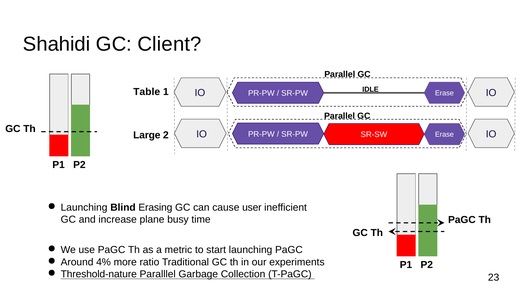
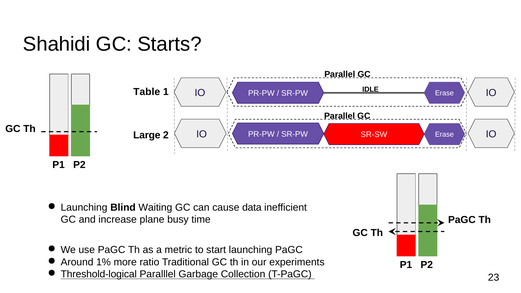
Client: Client -> Starts (170, 44)
Erasing: Erasing -> Waiting (155, 208)
user: user -> data (252, 208)
4%: 4% -> 1% (103, 262)
Threshold-nature: Threshold-nature -> Threshold-logical (99, 274)
